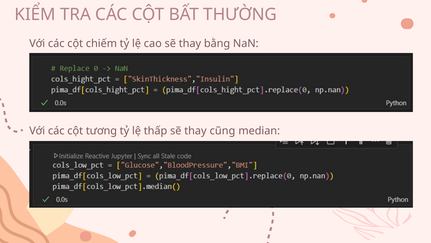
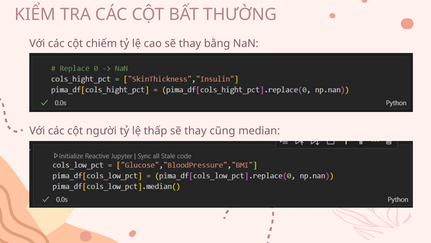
tương: tương -> người (101, 130)
